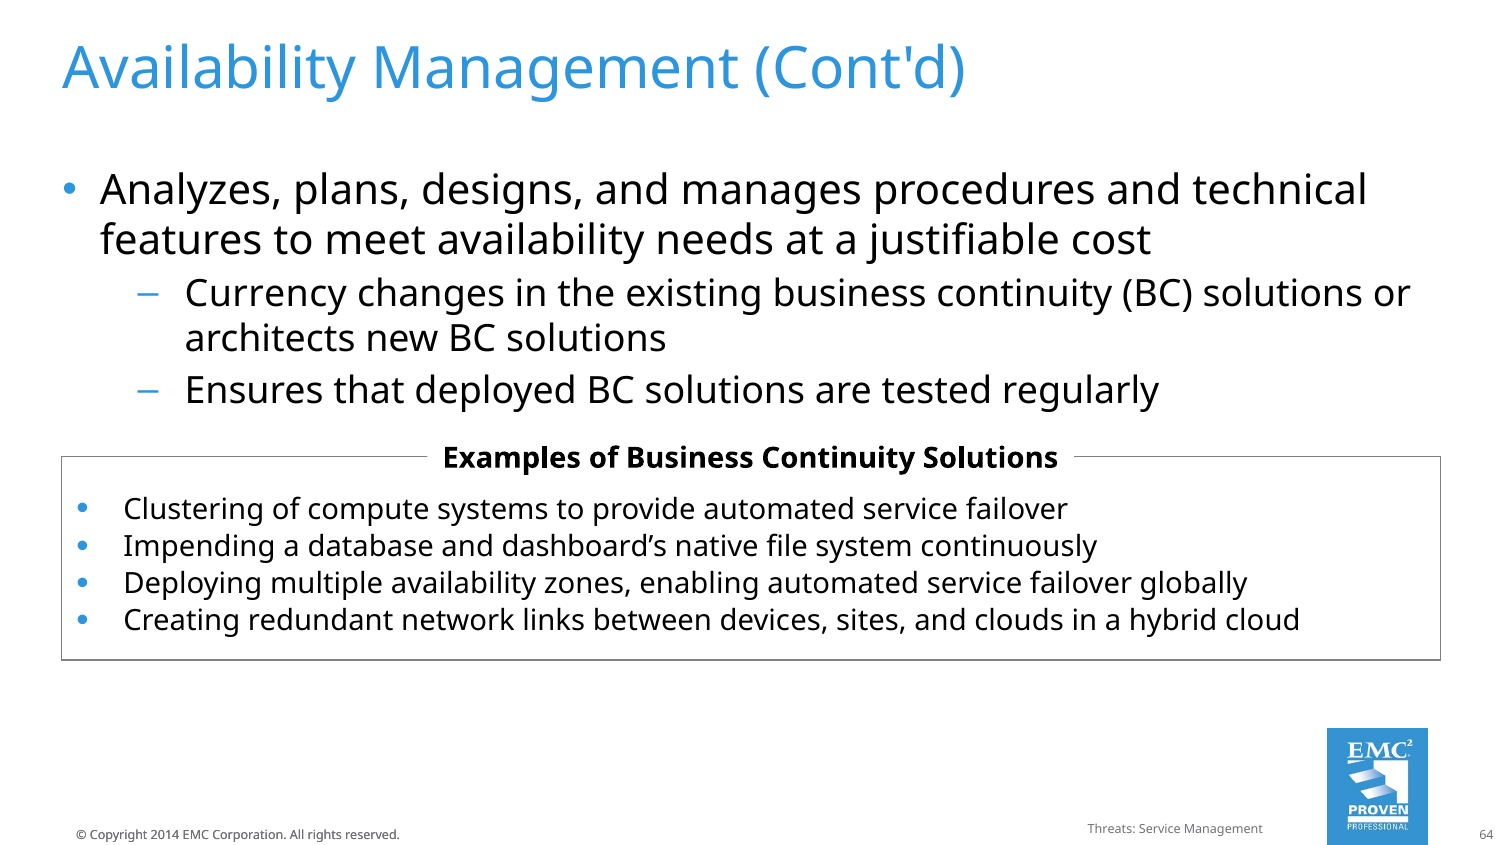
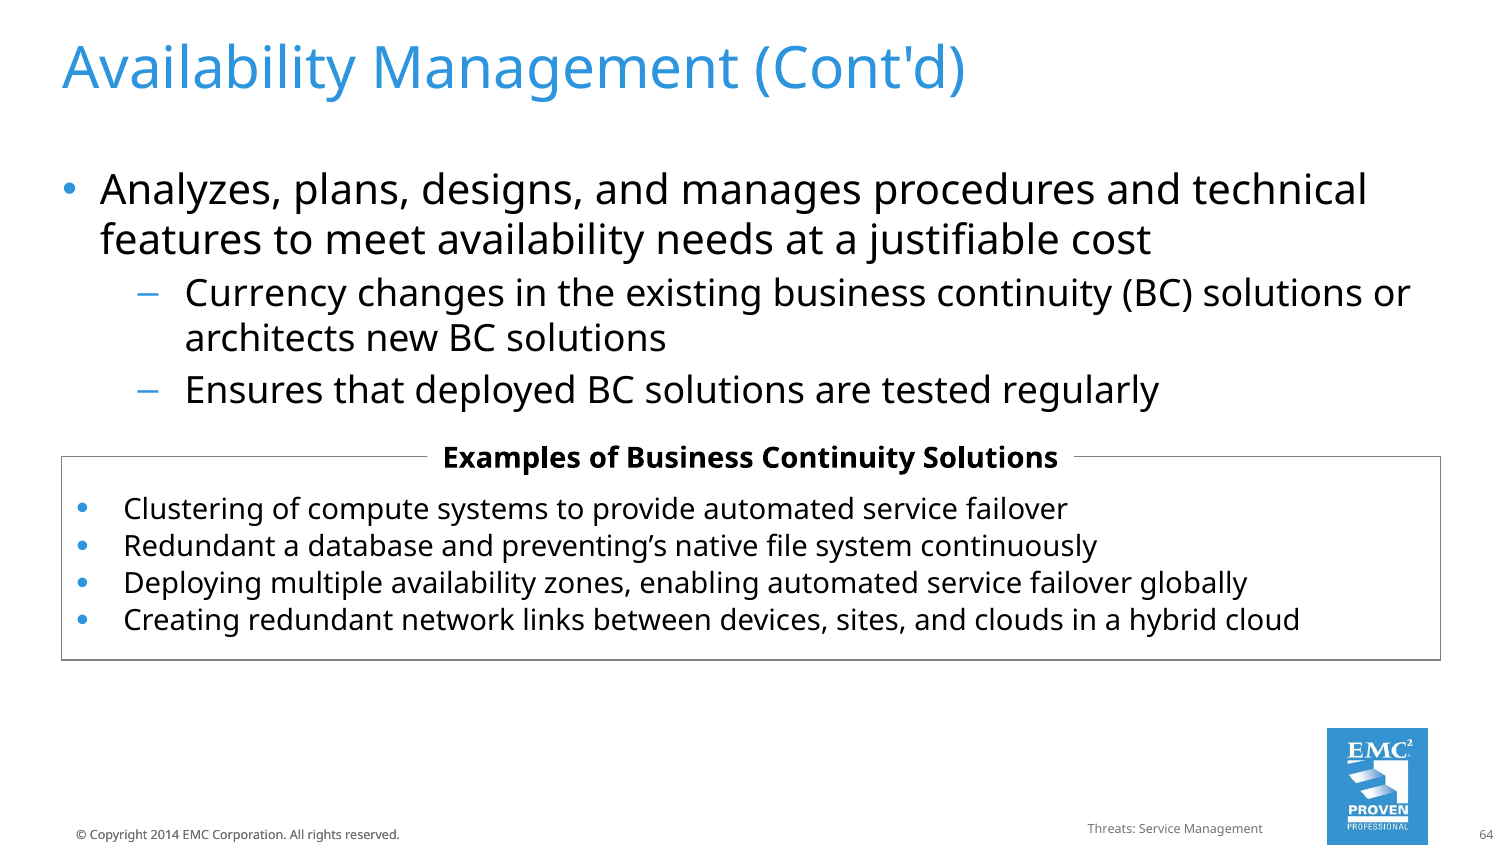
Impending: Impending -> Redundant (200, 547)
dashboard’s: dashboard’s -> preventing’s (584, 547)
